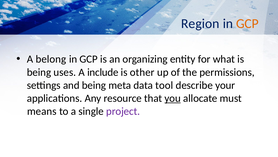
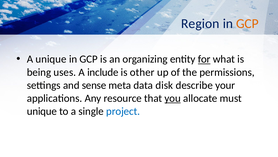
A belong: belong -> unique (51, 59)
for underline: none -> present (204, 59)
and being: being -> sense (94, 85)
tool: tool -> disk (164, 85)
means: means -> unique (42, 111)
project colour: purple -> blue (123, 111)
